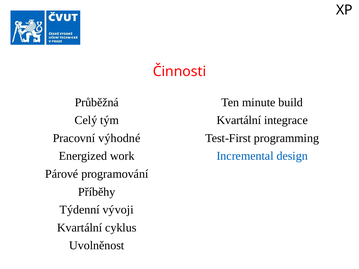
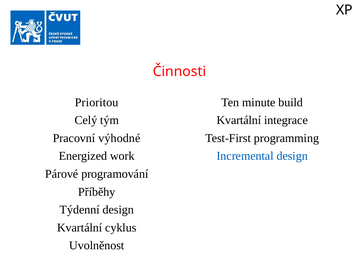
Průběžná: Průběžná -> Prioritou (97, 102)
Týdenní vývoji: vývoji -> design (118, 210)
